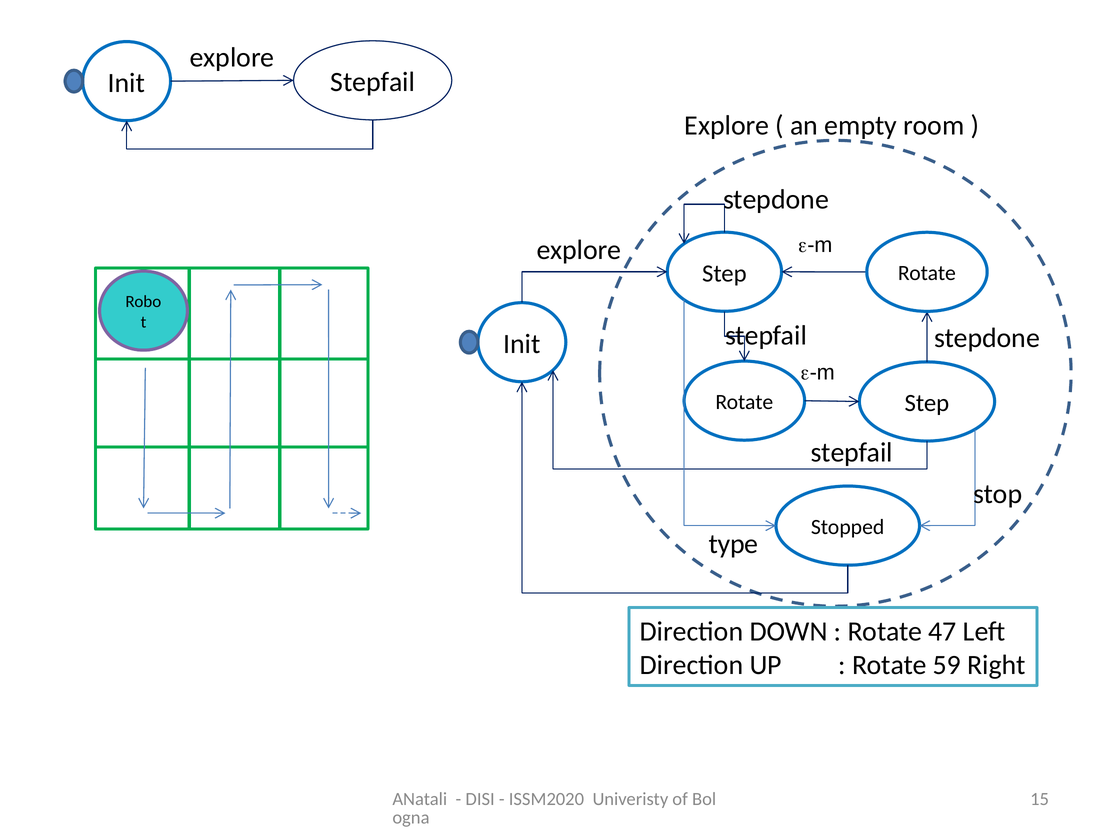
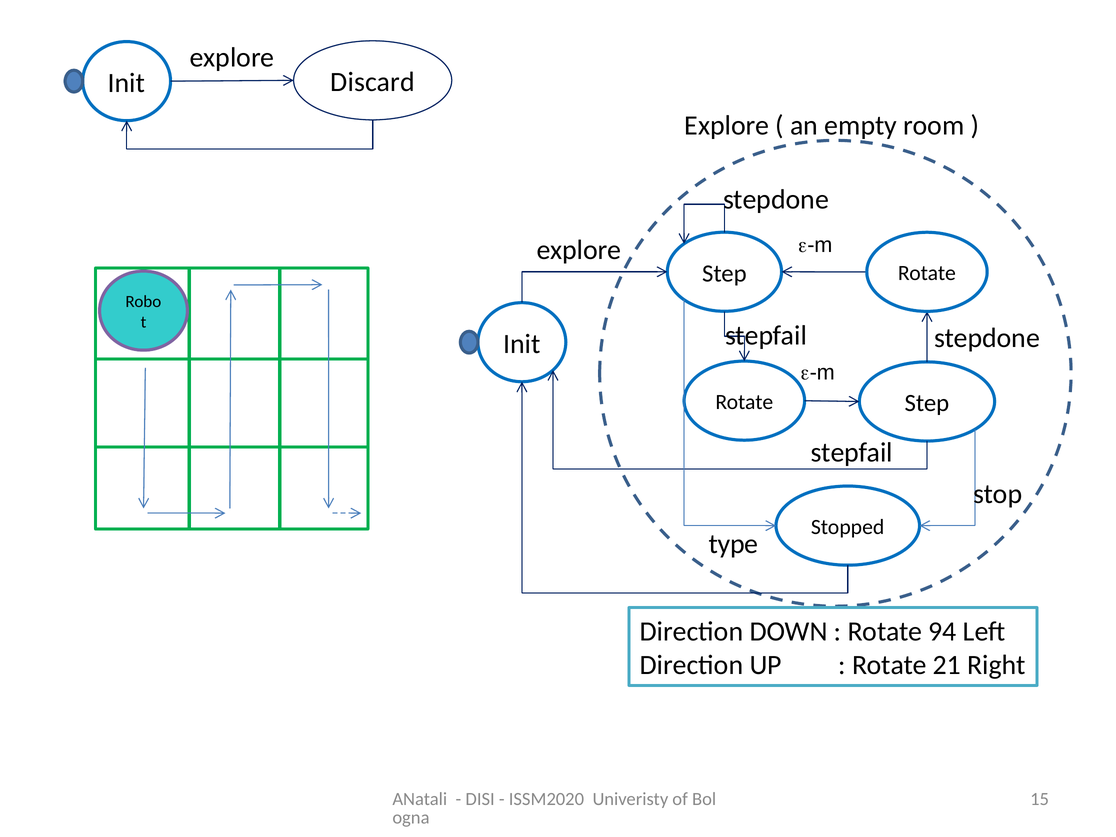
Init Stepfail: Stepfail -> Discard (373, 82)
47: 47 -> 94 (942, 632)
59: 59 -> 21 (947, 665)
